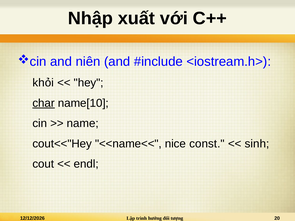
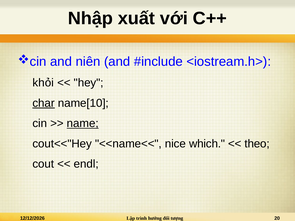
name underline: none -> present (83, 124)
const: const -> which (207, 144)
sinh: sinh -> theo (257, 144)
